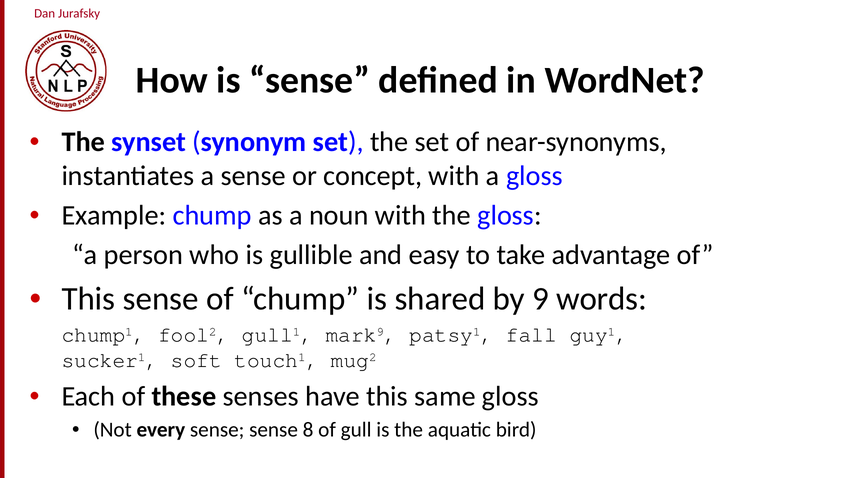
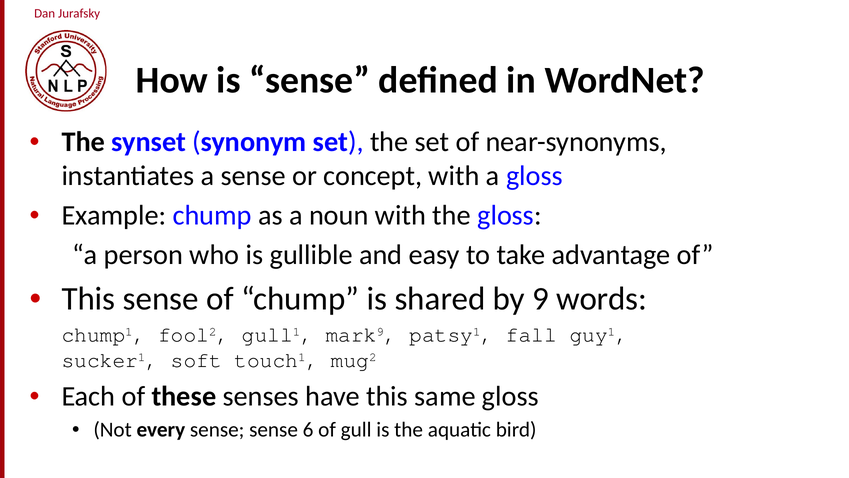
8: 8 -> 6 (308, 429)
